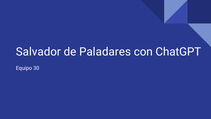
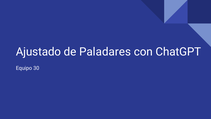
Salvador: Salvador -> Ajustado (38, 52)
